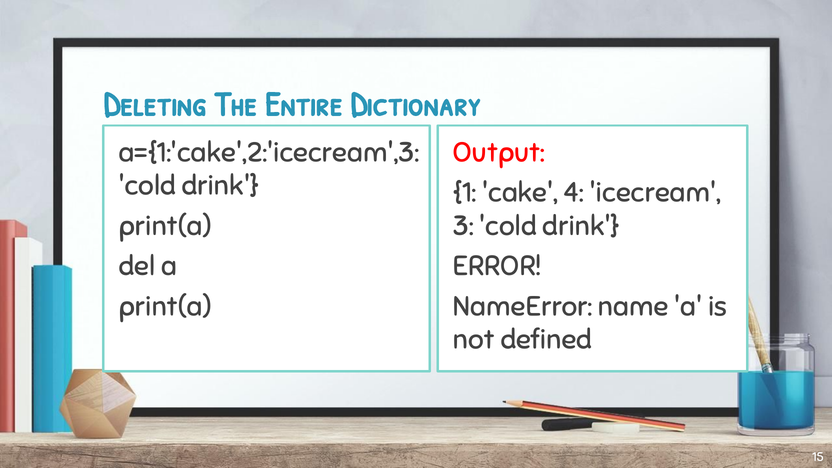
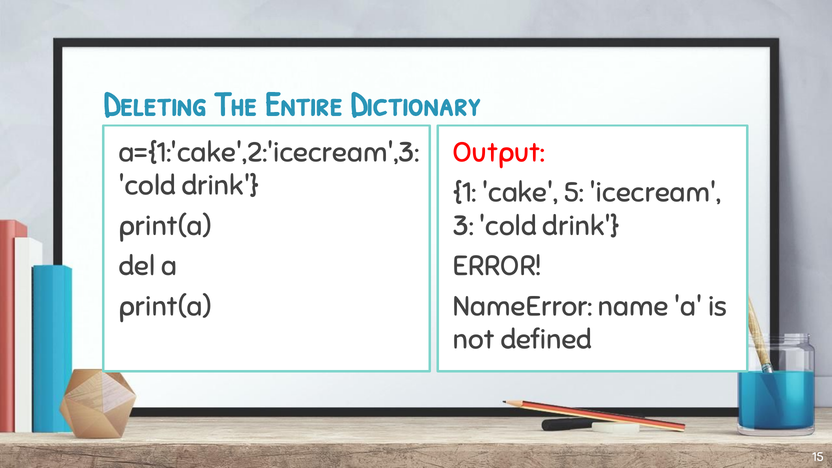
4: 4 -> 5 (574, 193)
